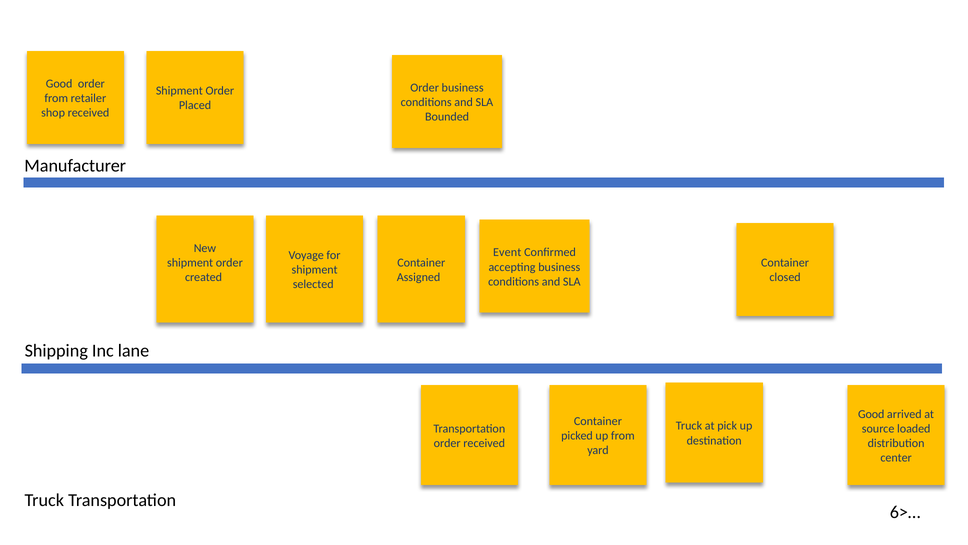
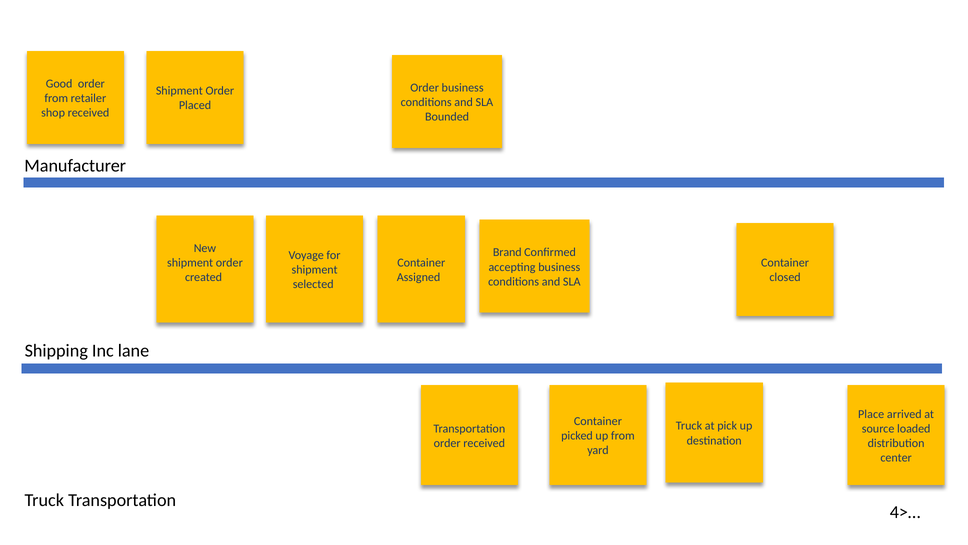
Event: Event -> Brand (507, 252)
Good: Good -> Place (871, 414)
6>…: 6>… -> 4>… (905, 512)
